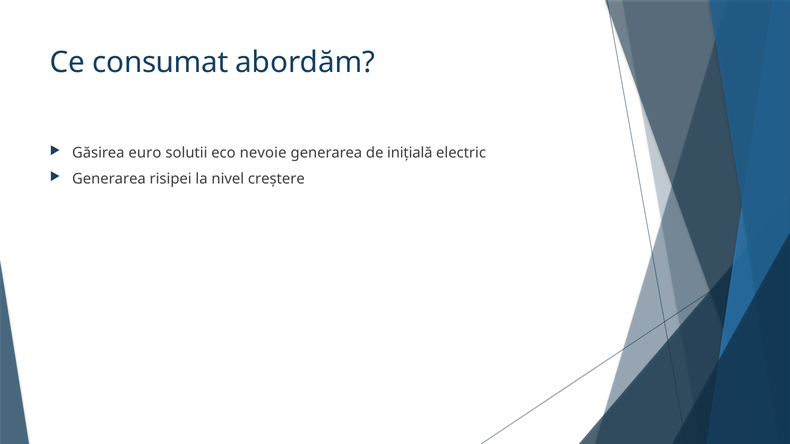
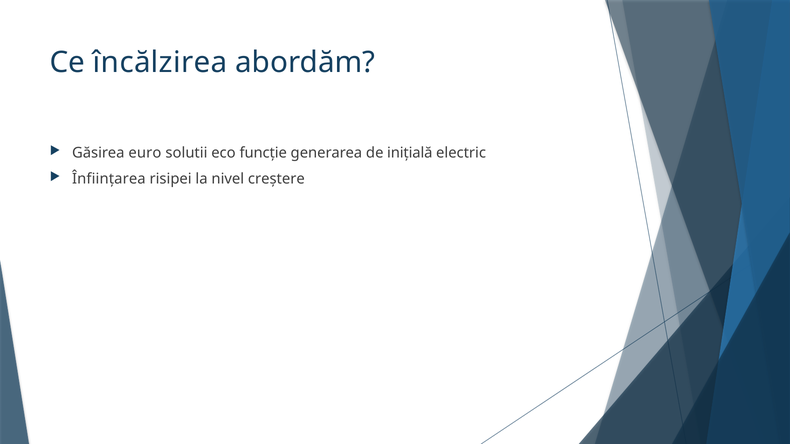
consumat: consumat -> încălzirea (160, 62)
nevoie: nevoie -> funcție (263, 153)
Generarea: Generarea -> Înființarea (109, 179)
